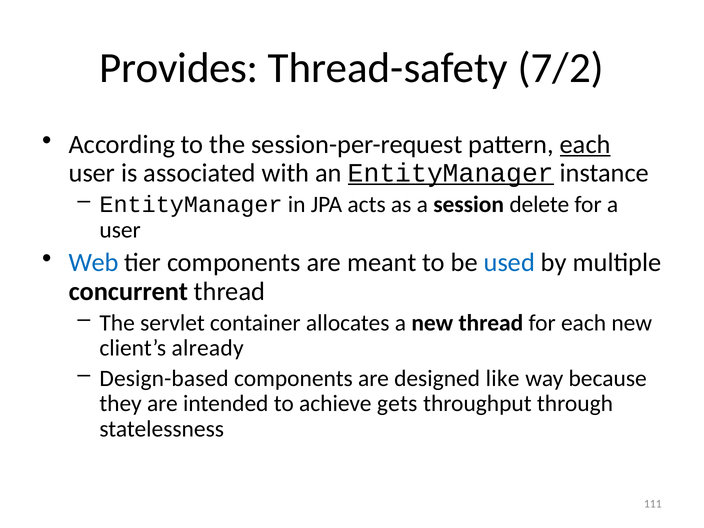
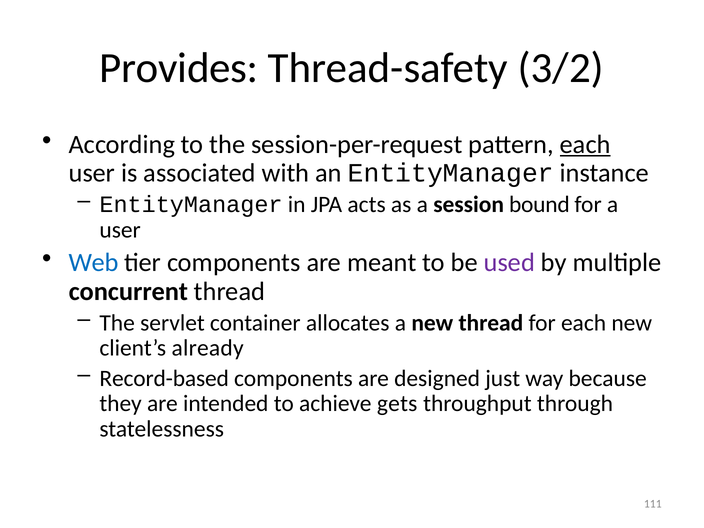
7/2: 7/2 -> 3/2 (561, 68)
EntityManager underline: present -> none (451, 173)
delete: delete -> bound (539, 204)
used colour: blue -> purple (509, 263)
Design-based: Design-based -> Record-based (164, 378)
like: like -> just (503, 378)
